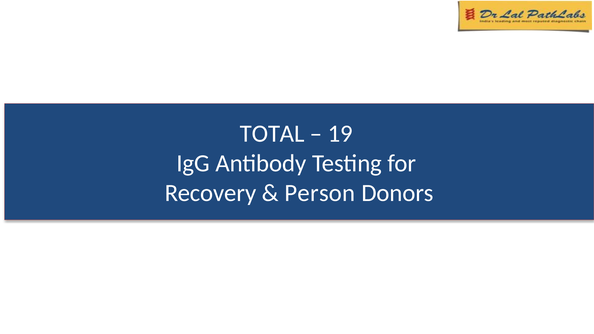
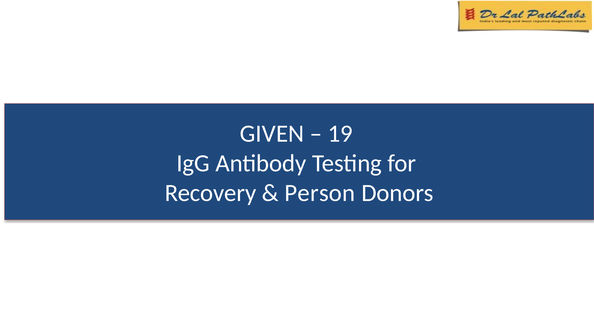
TOTAL: TOTAL -> GIVEN (272, 134)
